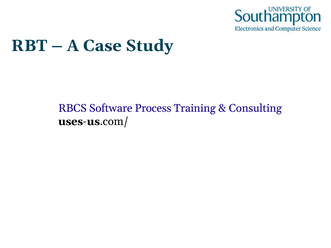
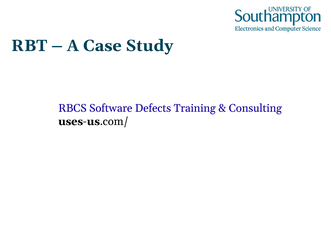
Process: Process -> Defects (153, 108)
